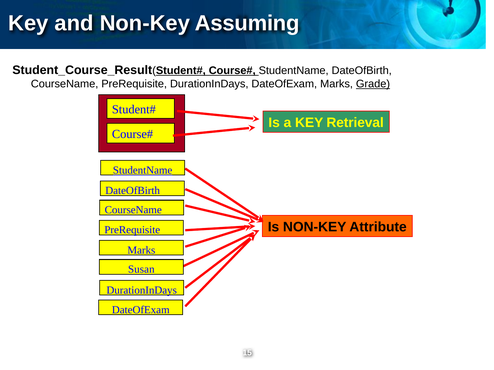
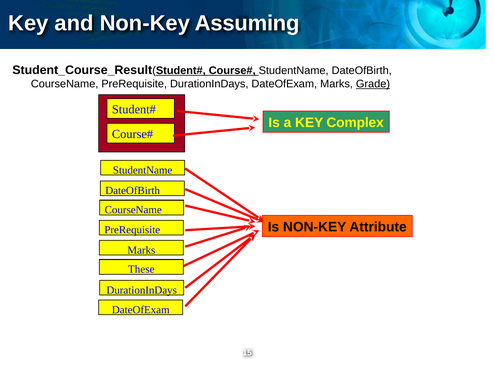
Retrieval: Retrieval -> Complex (355, 123)
StudentName underline: present -> none (143, 170)
Susan: Susan -> These (141, 270)
